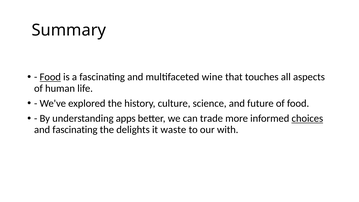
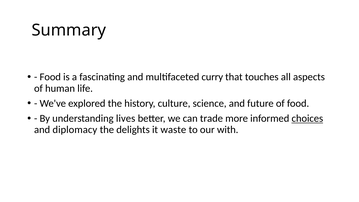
Food underline: present -> none (50, 77)
wine: wine -> curry (212, 77)
apps: apps -> lives (126, 118)
and fascinating: fascinating -> diplomacy (75, 130)
